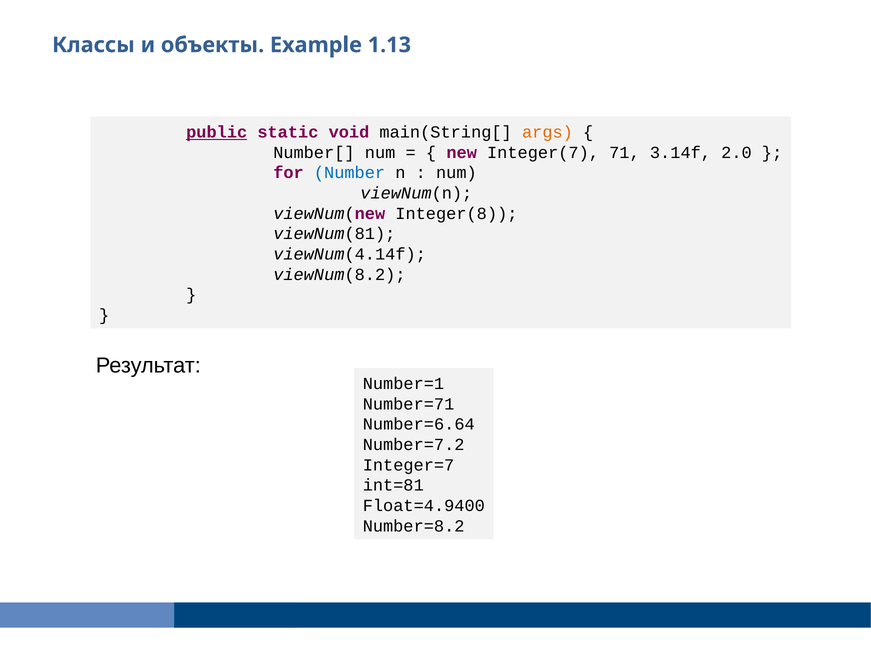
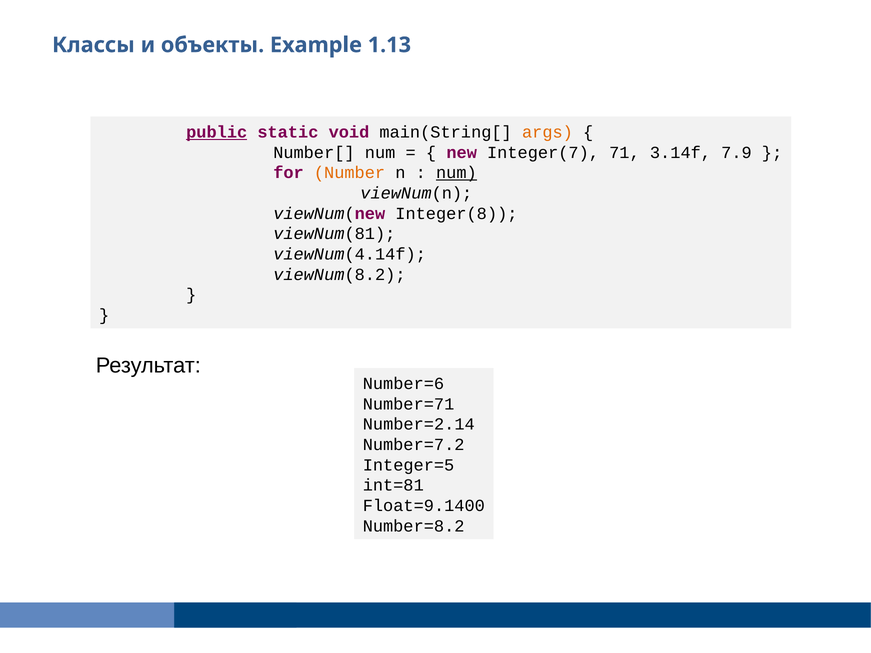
2.0: 2.0 -> 7.9 (736, 153)
Number colour: blue -> orange (350, 173)
num underline: none -> present (456, 173)
Number=1: Number=1 -> Number=6 (403, 384)
Number=6.64: Number=6.64 -> Number=2.14 (419, 424)
Integer=7: Integer=7 -> Integer=5 (409, 465)
Float=4.9400: Float=4.9400 -> Float=9.1400 (424, 506)
